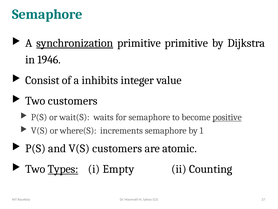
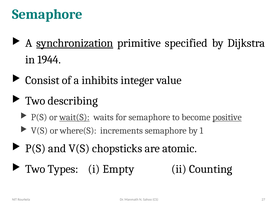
primitive primitive: primitive -> specified (186, 43)
1946: 1946 -> 1944 (49, 60)
Two customers: customers -> describing (73, 101)
wait(S underline: none -> present (74, 117)
V(S customers: customers -> chopsticks (117, 148)
Types underline: present -> none (63, 169)
